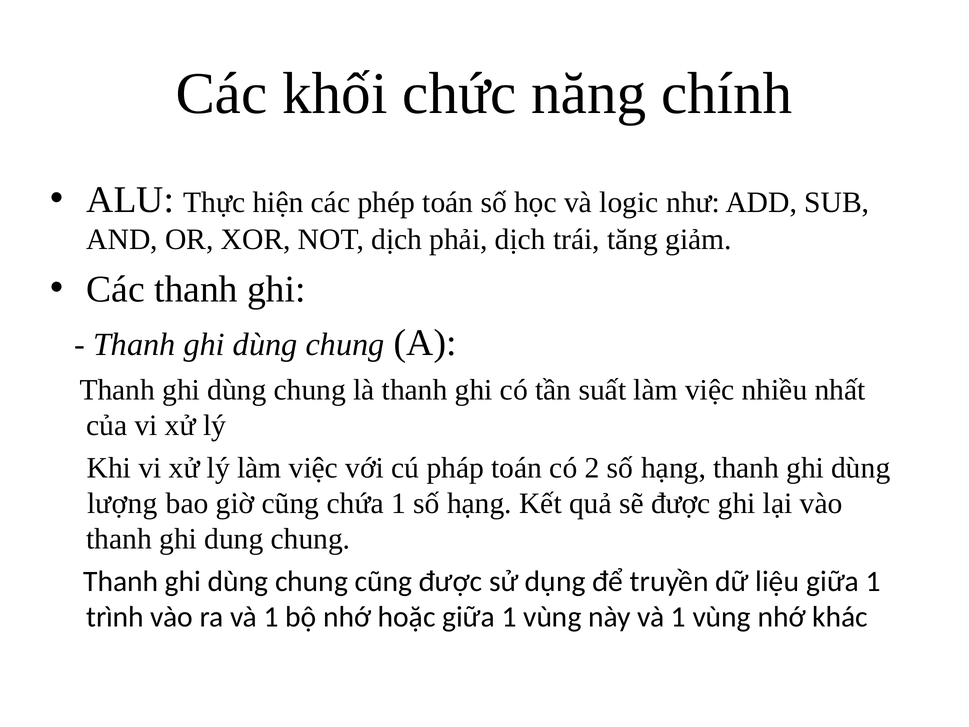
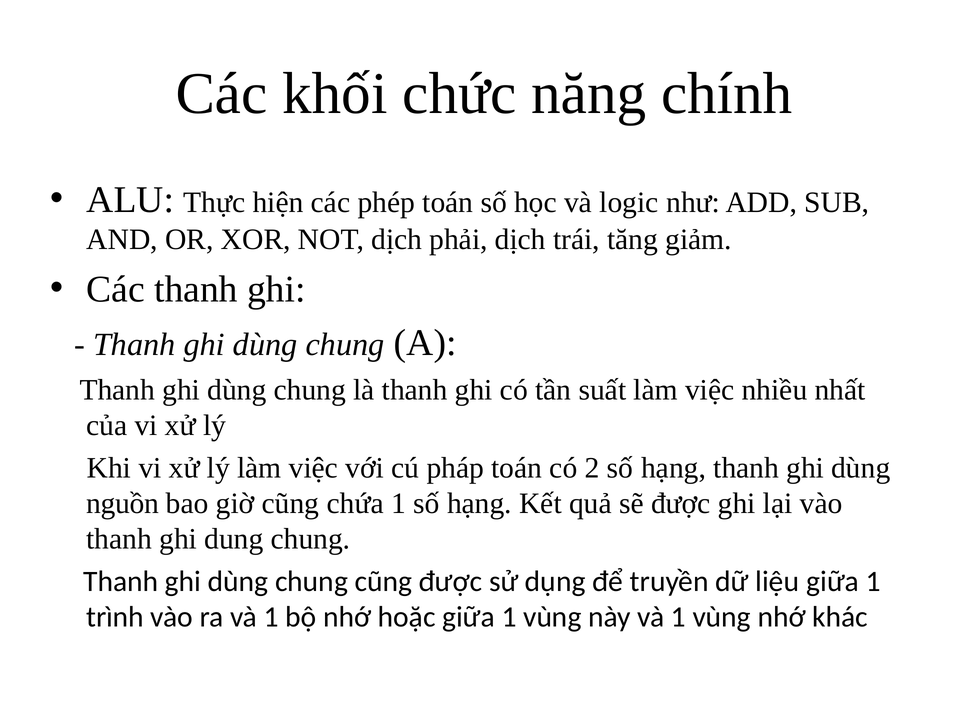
lượng: lượng -> nguồn (123, 503)
